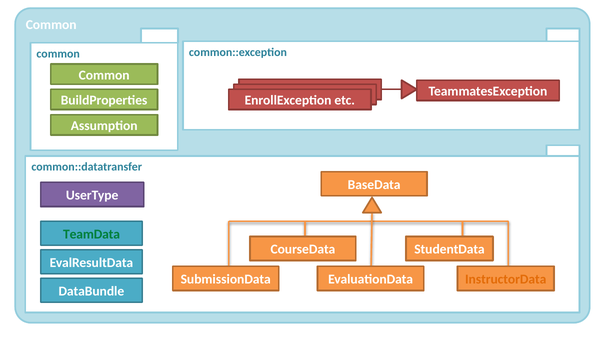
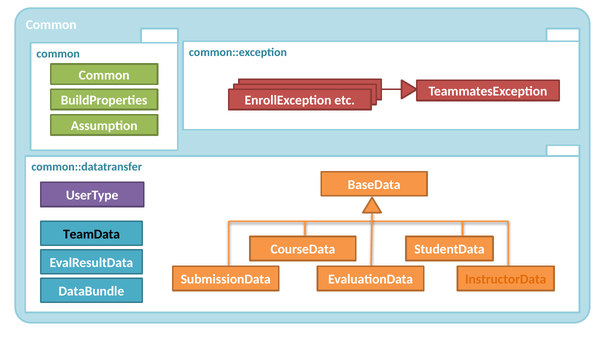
TeamData colour: green -> black (92, 235)
